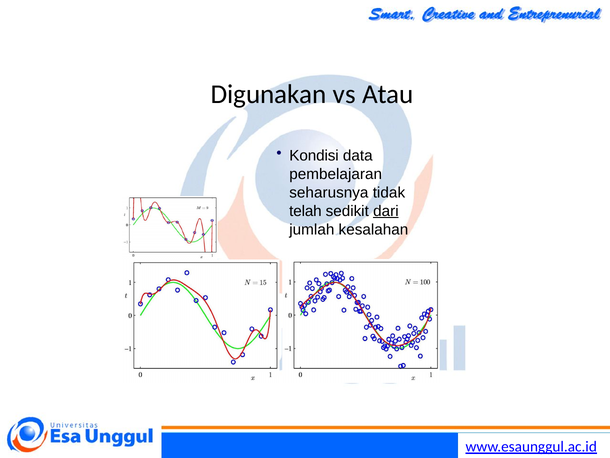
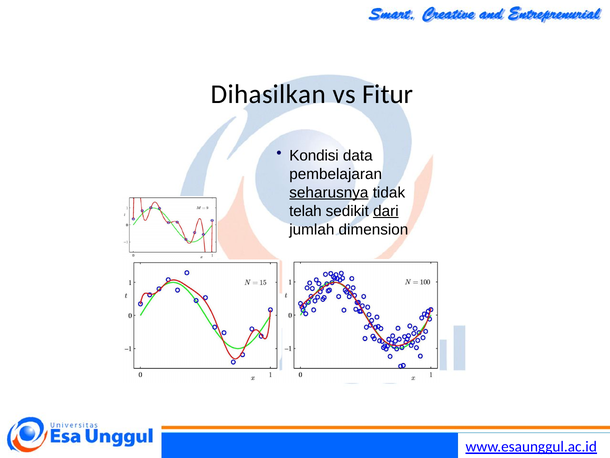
Digunakan: Digunakan -> Dihasilkan (268, 94)
Atau: Atau -> Fitur (388, 94)
seharusnya underline: none -> present (329, 192)
kesalahan: kesalahan -> dimension (373, 229)
